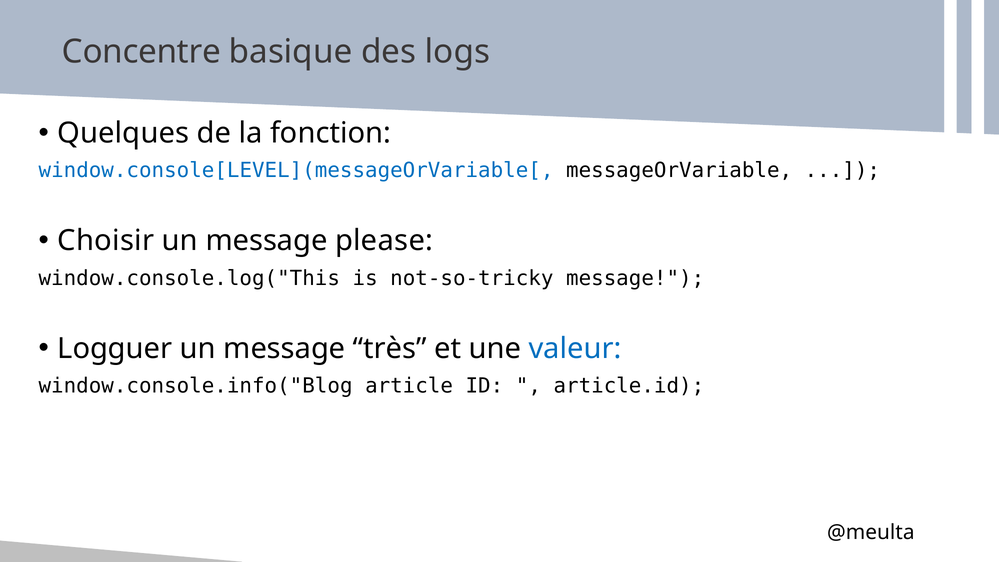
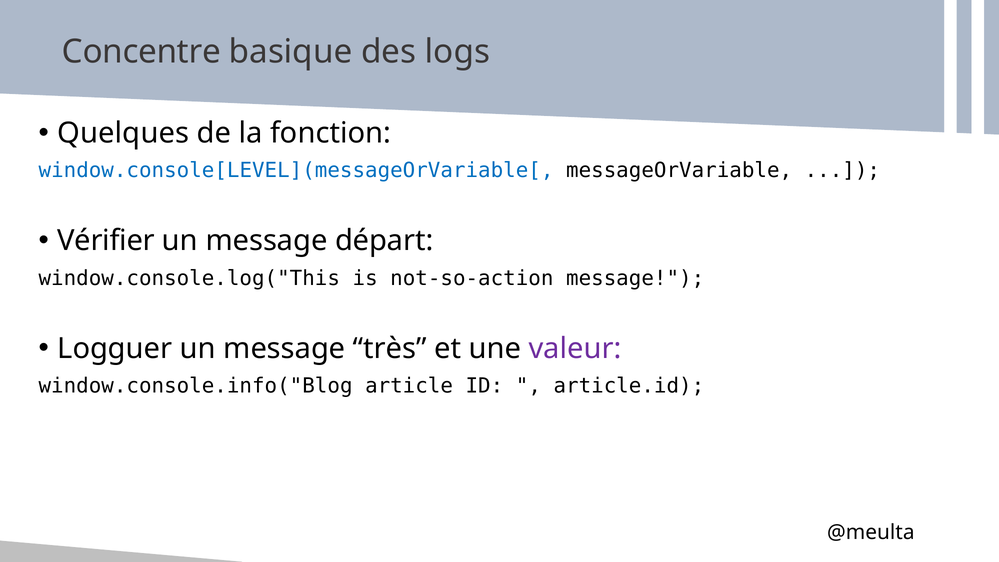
Choisir: Choisir -> Vérifier (106, 241)
please: please -> départ (384, 241)
not-so-tricky: not-so-tricky -> not-so-action (472, 278)
valeur colour: blue -> purple (575, 348)
